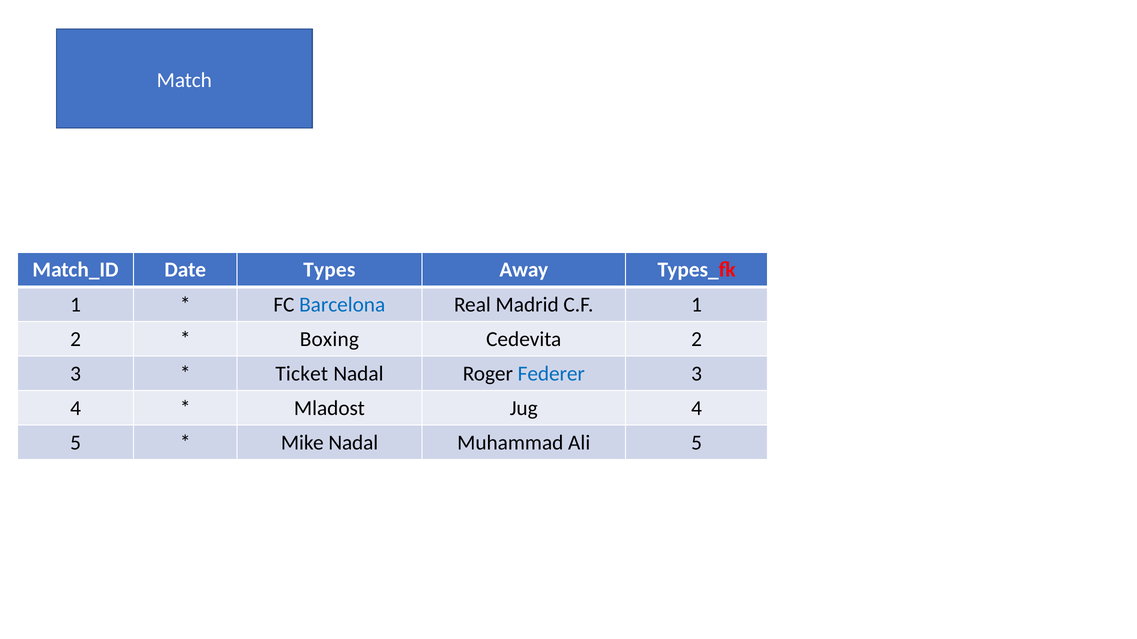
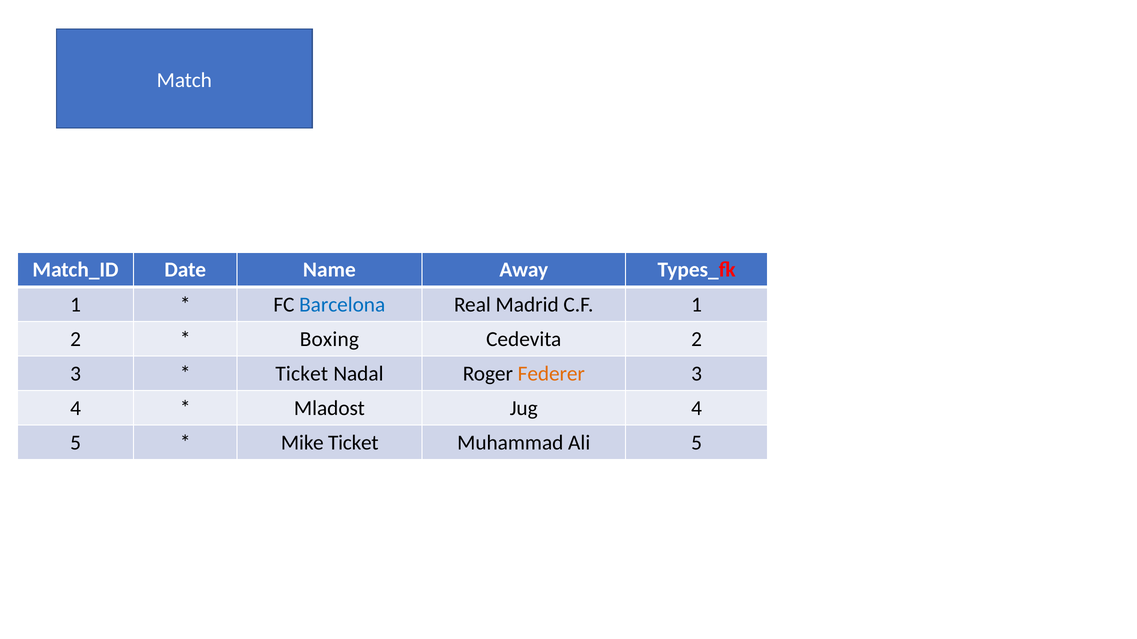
Types: Types -> Name (329, 270)
Federer colour: blue -> orange (551, 374)
Mike Nadal: Nadal -> Ticket (353, 443)
